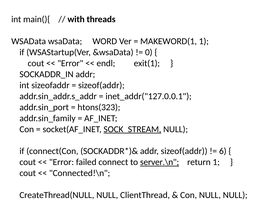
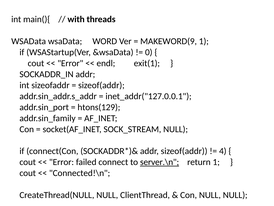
MAKEWORD(1: MAKEWORD(1 -> MAKEWORD(9 (169, 41)
htons(323: htons(323 -> htons(129 (99, 107)
SOCK_STREAM underline: present -> none (132, 129)
6: 6 -> 4 (223, 151)
